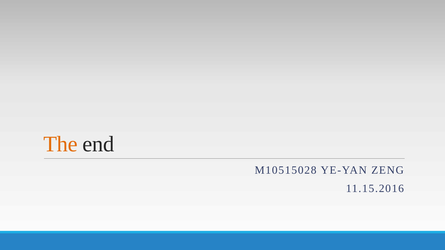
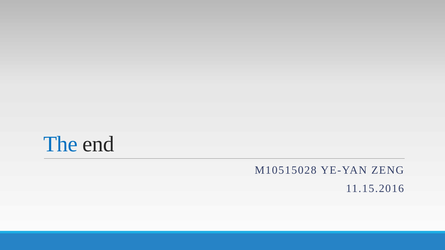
The colour: orange -> blue (61, 144)
